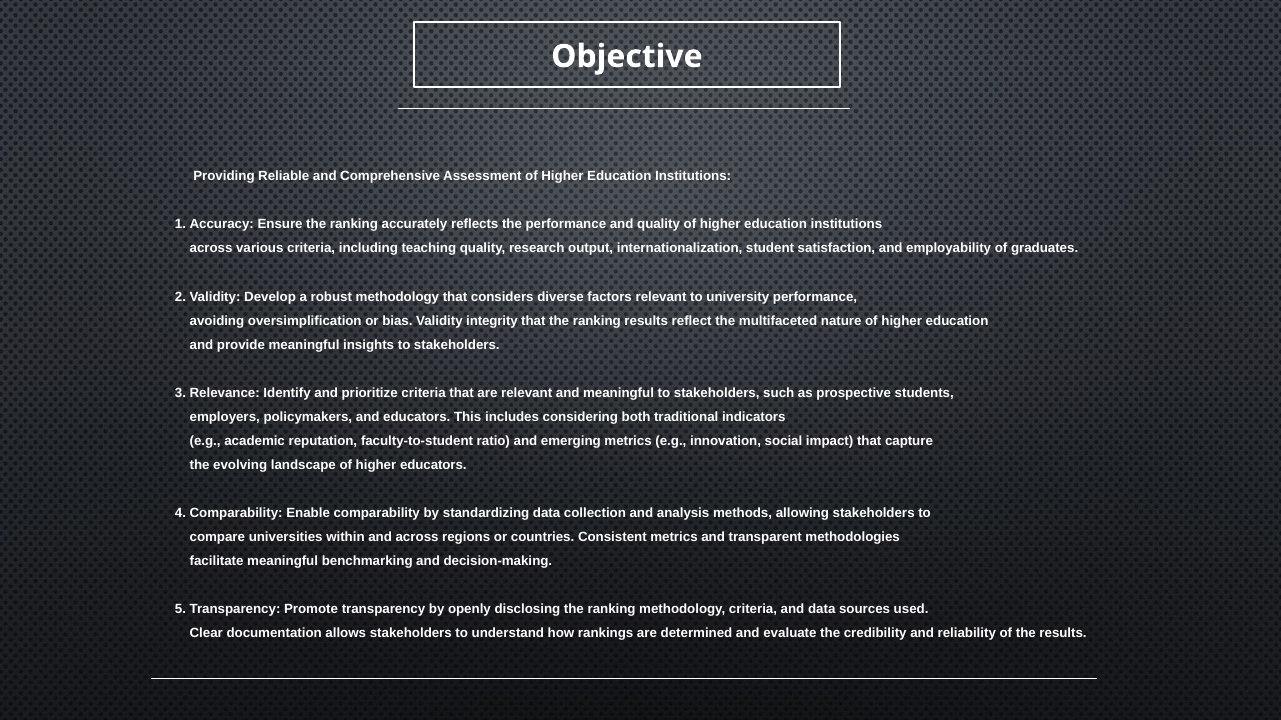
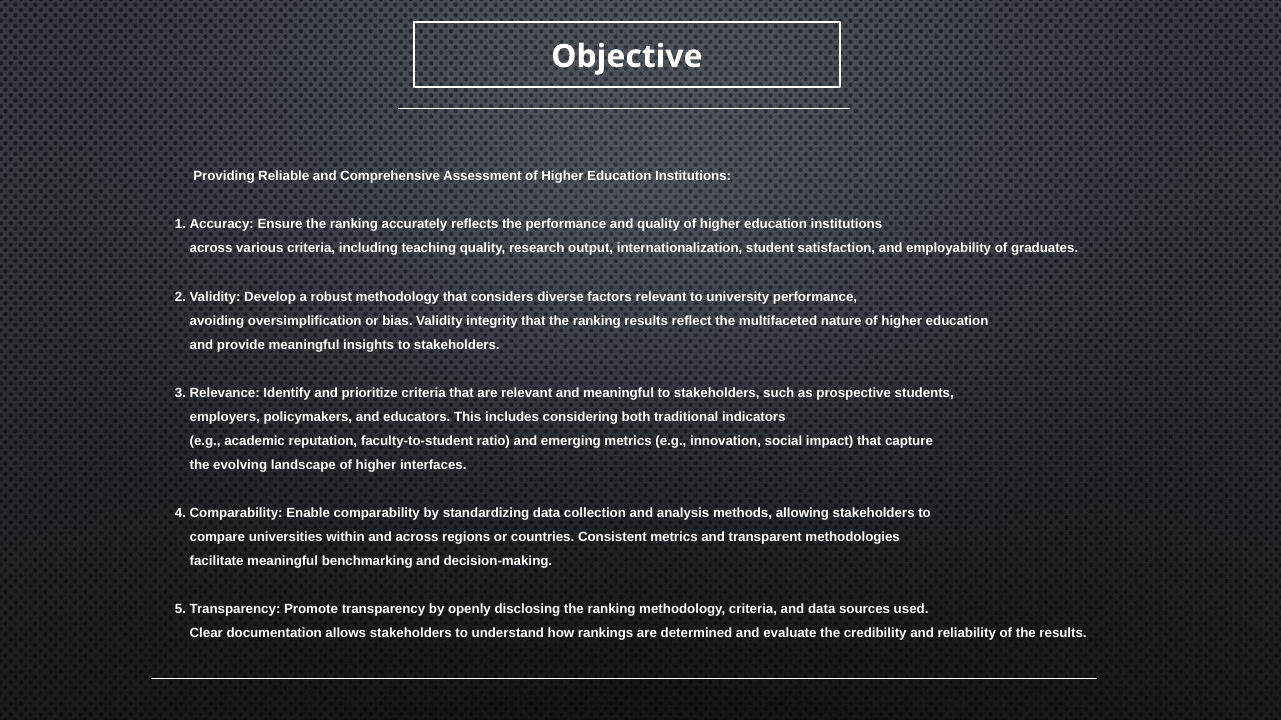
higher educators: educators -> interfaces (433, 465)
